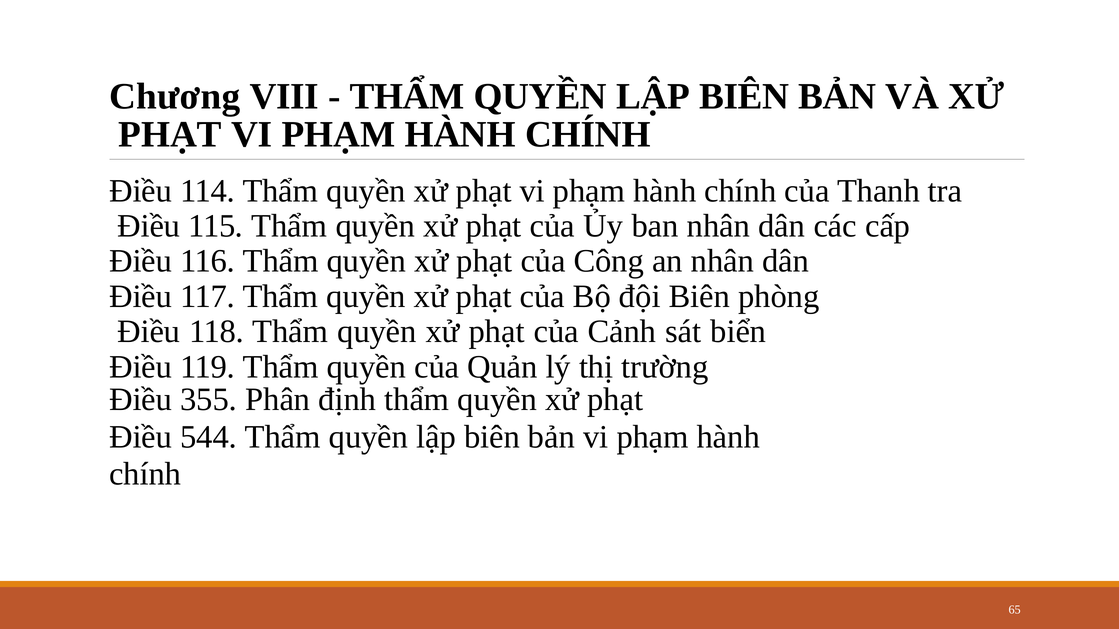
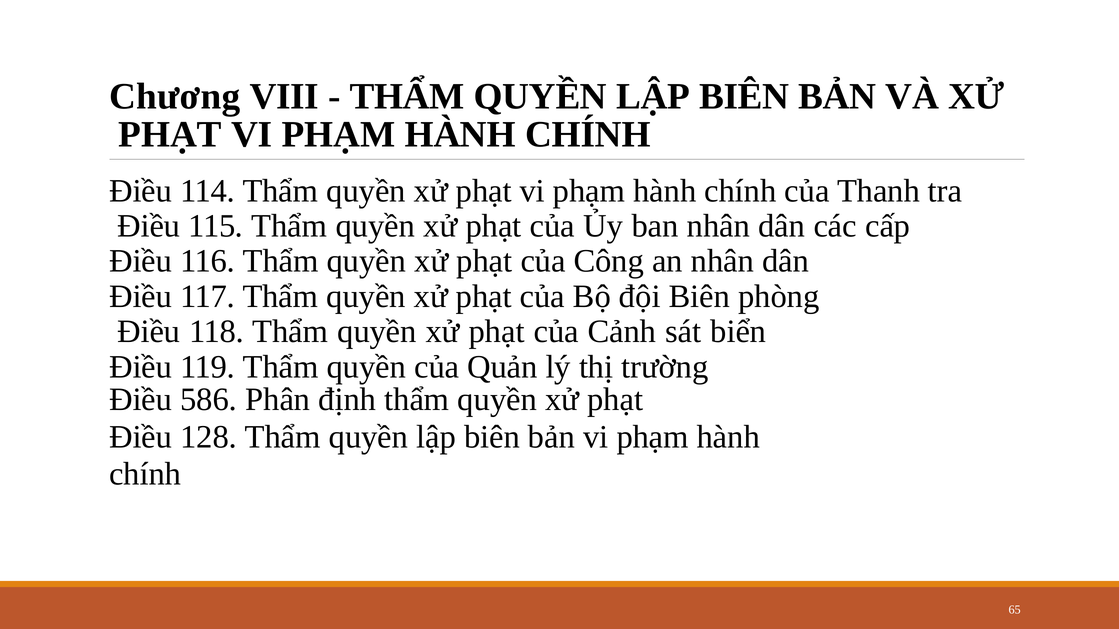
355: 355 -> 586 (209, 400)
544: 544 -> 128 (209, 437)
